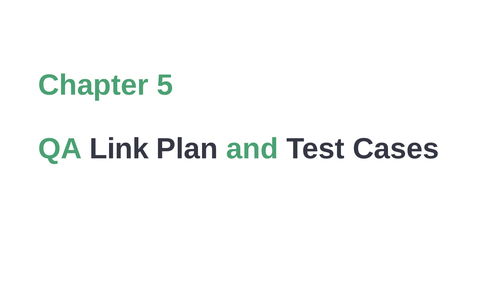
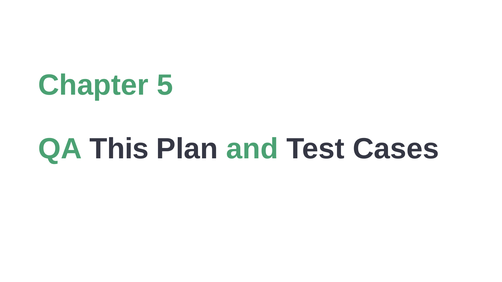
Link: Link -> This (119, 149)
